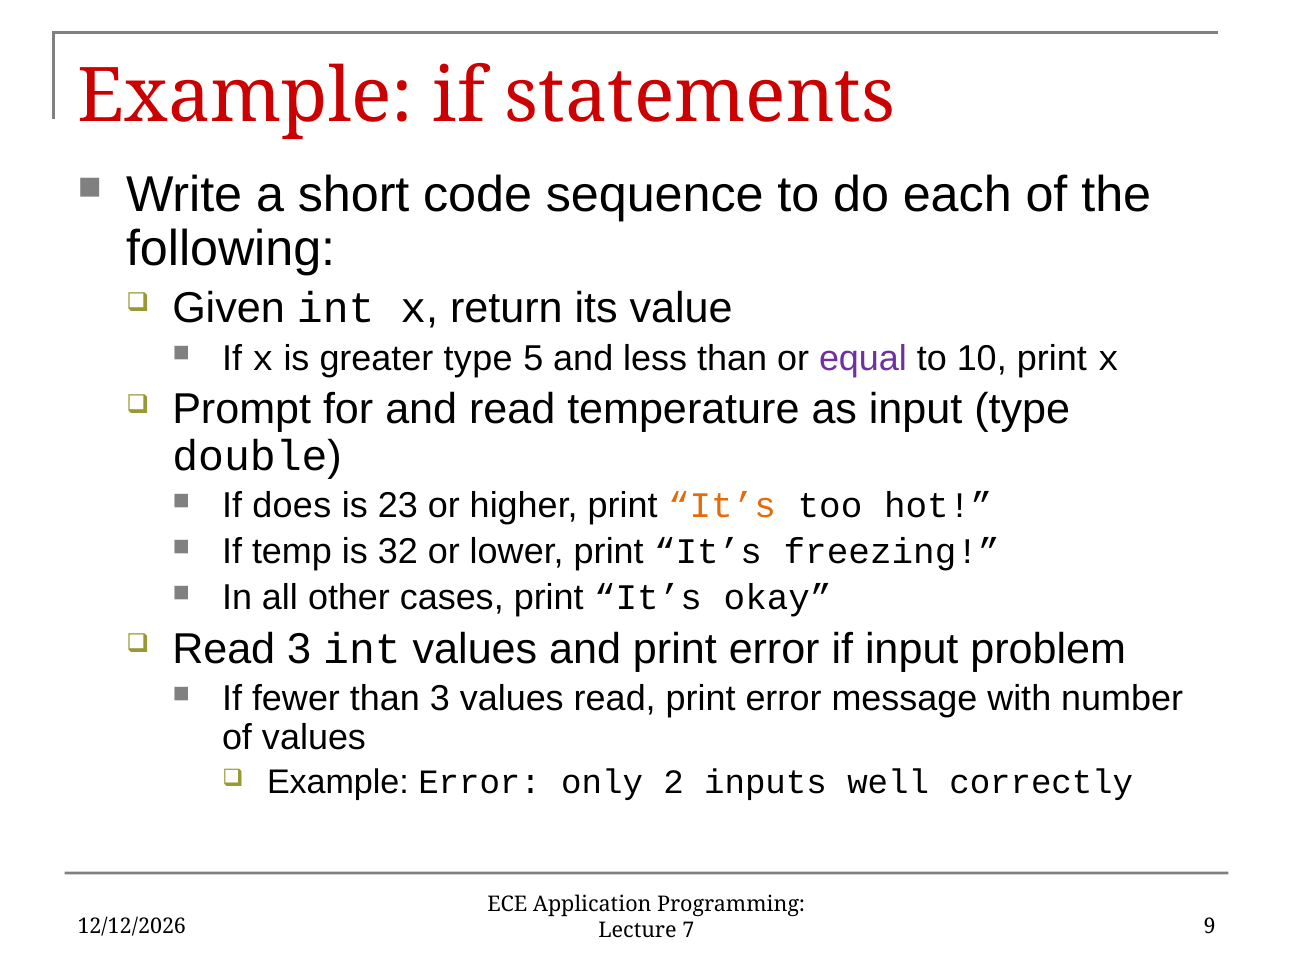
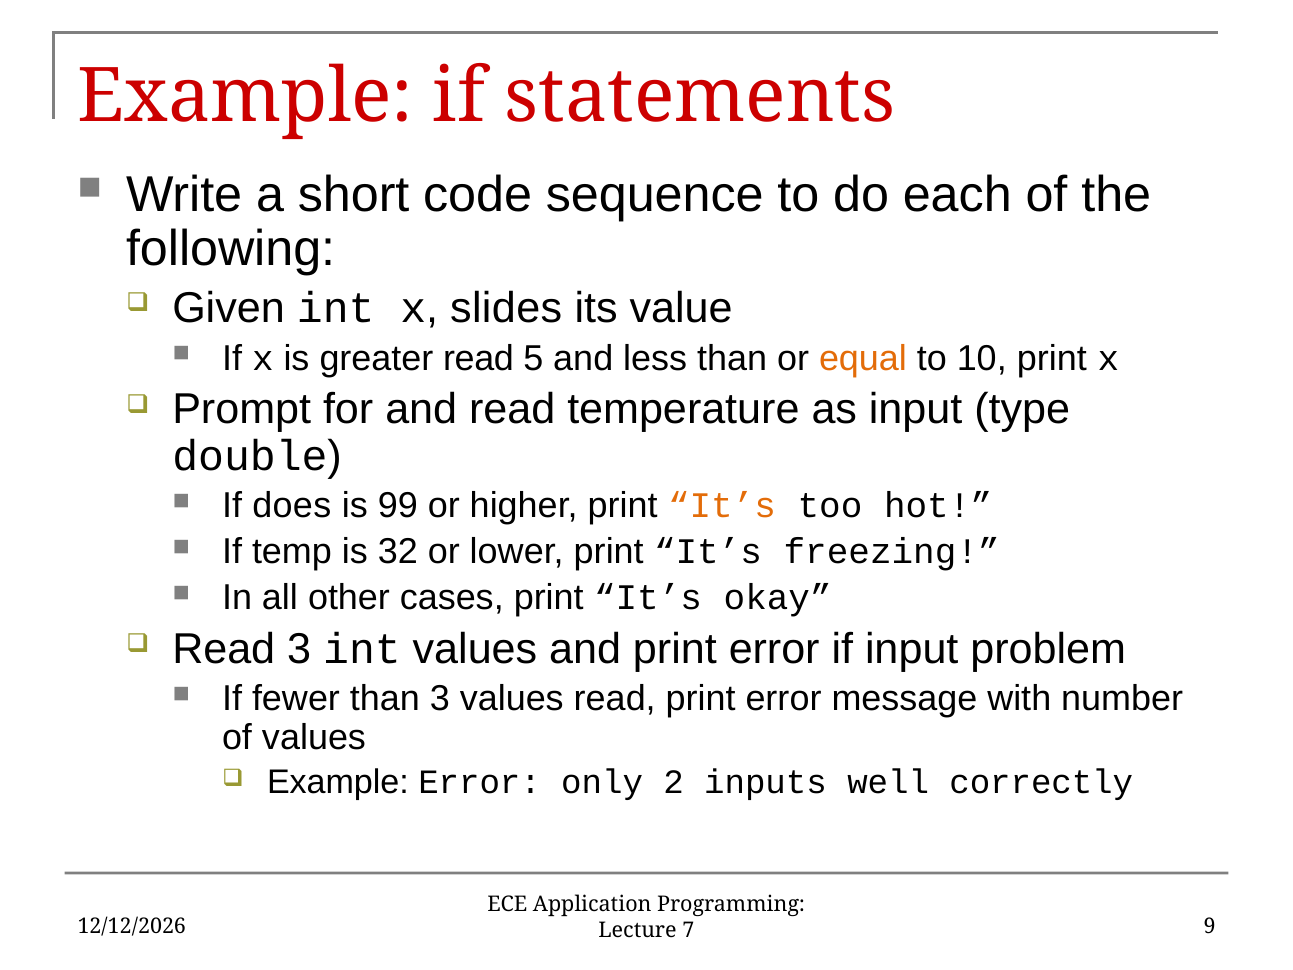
return: return -> slides (506, 308)
greater type: type -> read (478, 358)
equal colour: purple -> orange (863, 358)
23: 23 -> 99 (398, 506)
